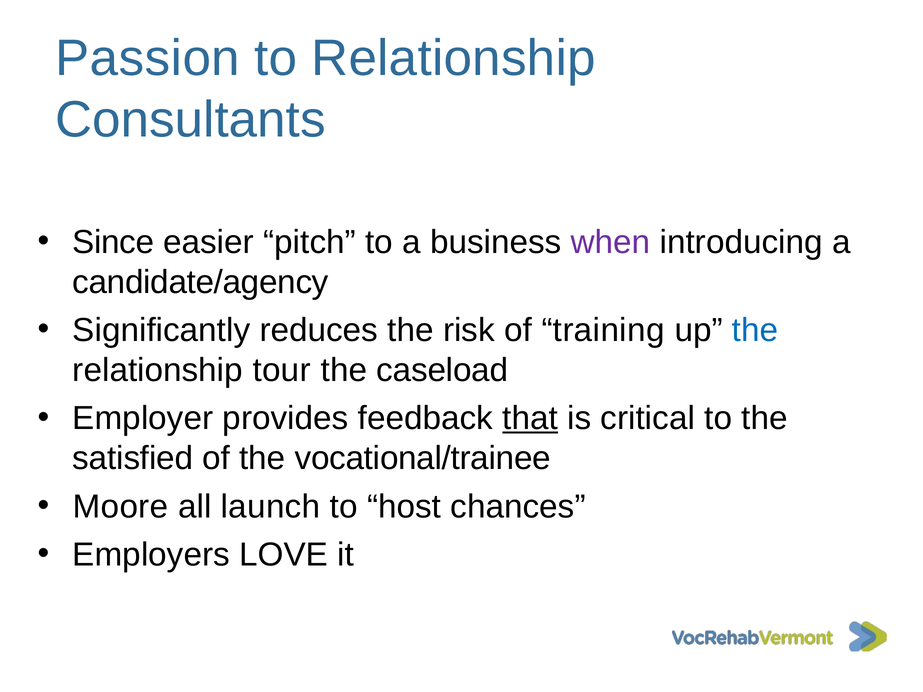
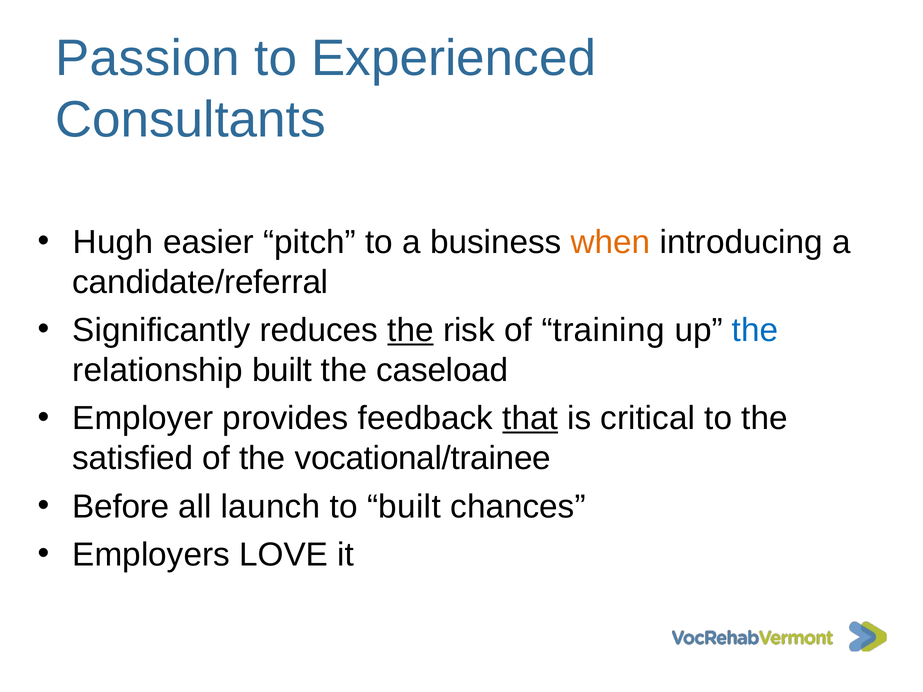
to Relationship: Relationship -> Experienced (454, 58)
Since: Since -> Hugh (113, 242)
when colour: purple -> orange (611, 242)
candidate/agency: candidate/agency -> candidate/referral (200, 282)
the underline: none -> present (411, 330)
relationship tour: tour -> built (282, 370)
Moore: Moore -> Before (121, 507)
to host: host -> built (404, 507)
